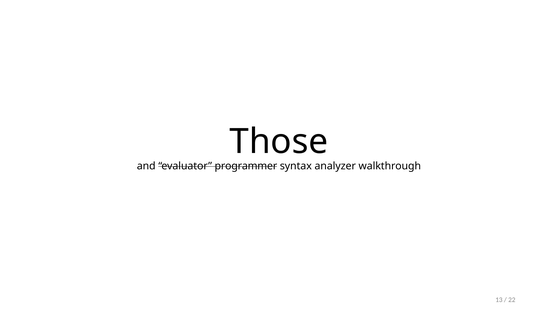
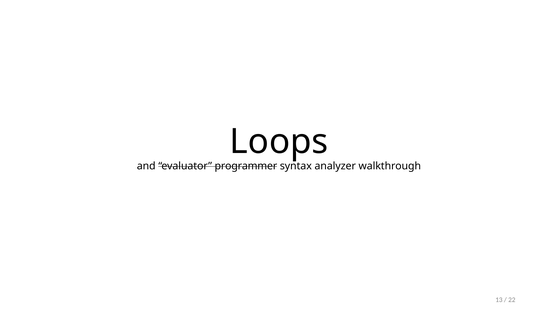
Those: Those -> Loops (279, 141)
